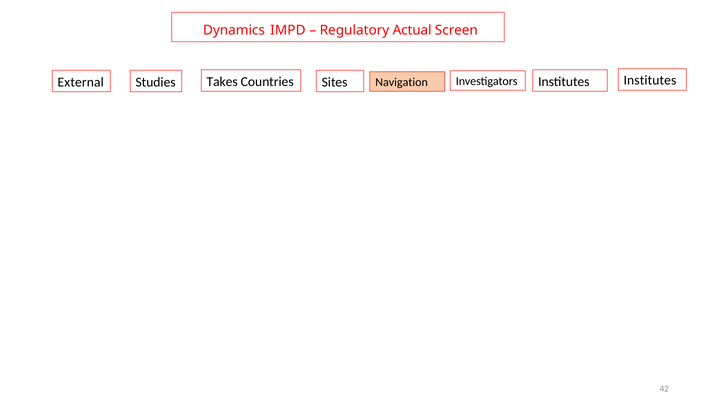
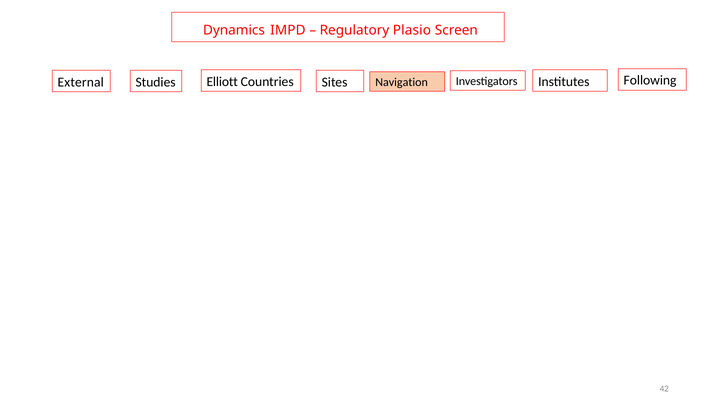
Actual: Actual -> Plasio (412, 30)
Takes: Takes -> Elliott (222, 82)
Countries Institutes: Institutes -> Following (650, 81)
